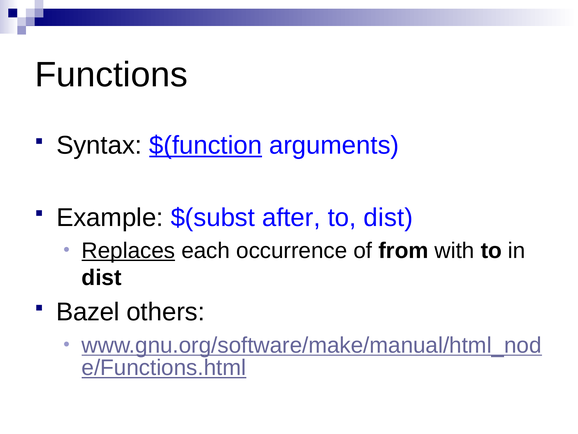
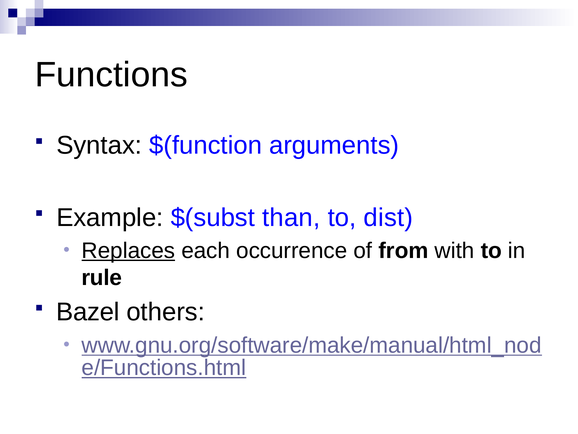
$(function underline: present -> none (206, 145)
after: after -> than (291, 217)
dist: dist -> rule (102, 277)
